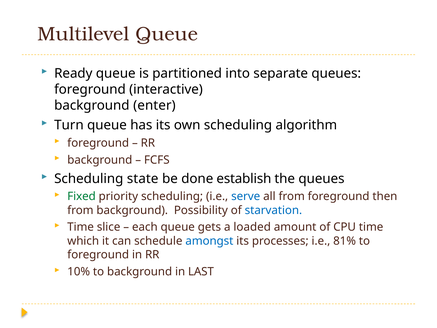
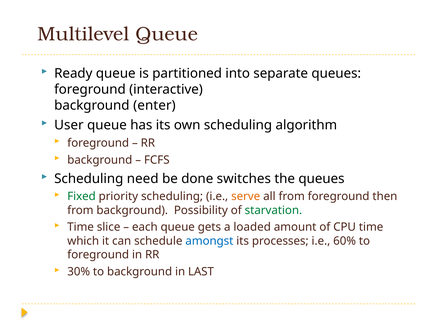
Turn: Turn -> User (69, 125)
state: state -> need (143, 178)
establish: establish -> switches (244, 178)
serve colour: blue -> orange (246, 196)
starvation colour: blue -> green (273, 210)
81%: 81% -> 60% (345, 241)
10%: 10% -> 30% (79, 272)
